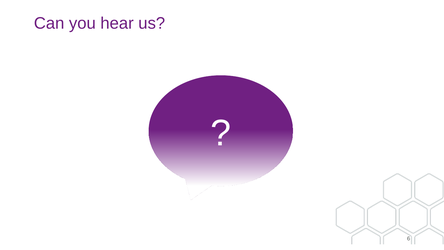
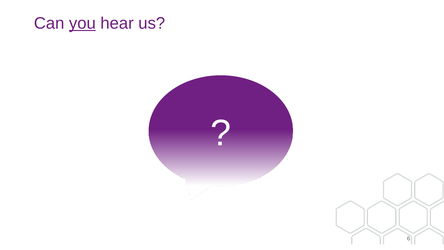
you underline: none -> present (82, 23)
